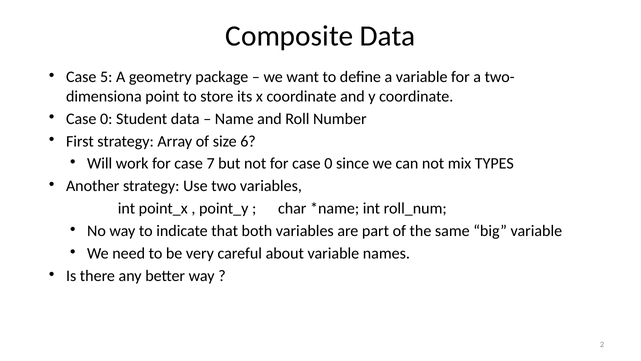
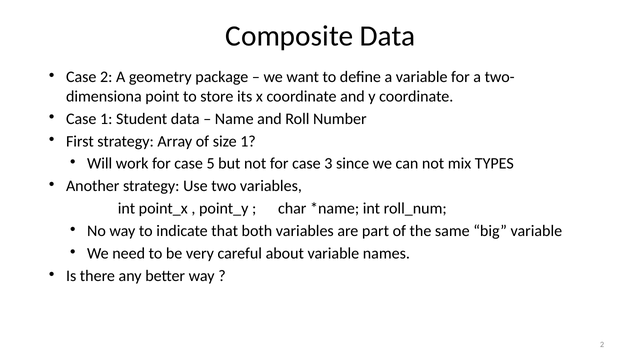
Case 5: 5 -> 2 (106, 77)
0: 0 -> 1 (106, 119)
size 6: 6 -> 1 (248, 141)
7: 7 -> 5 (211, 164)
for case 0: 0 -> 3 (328, 164)
